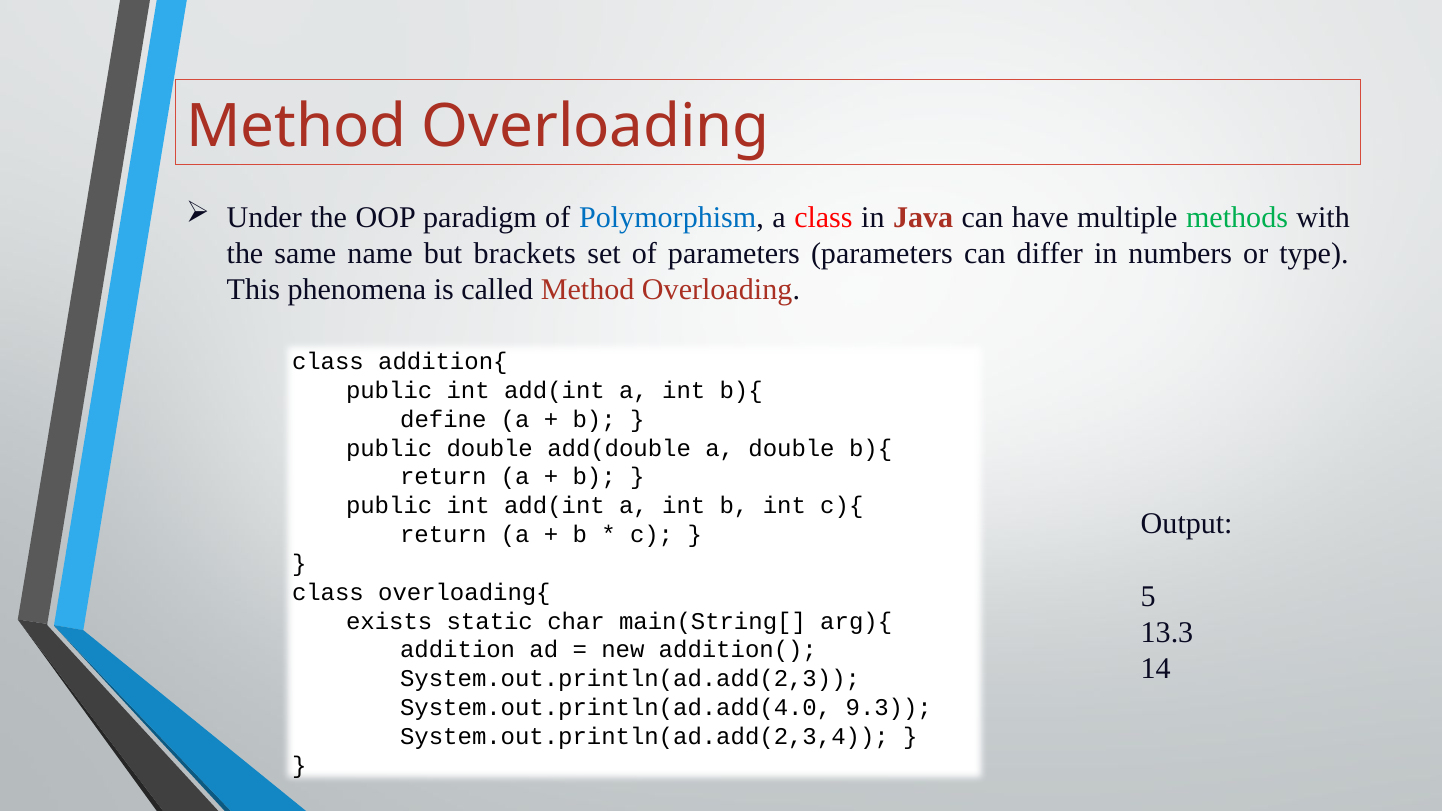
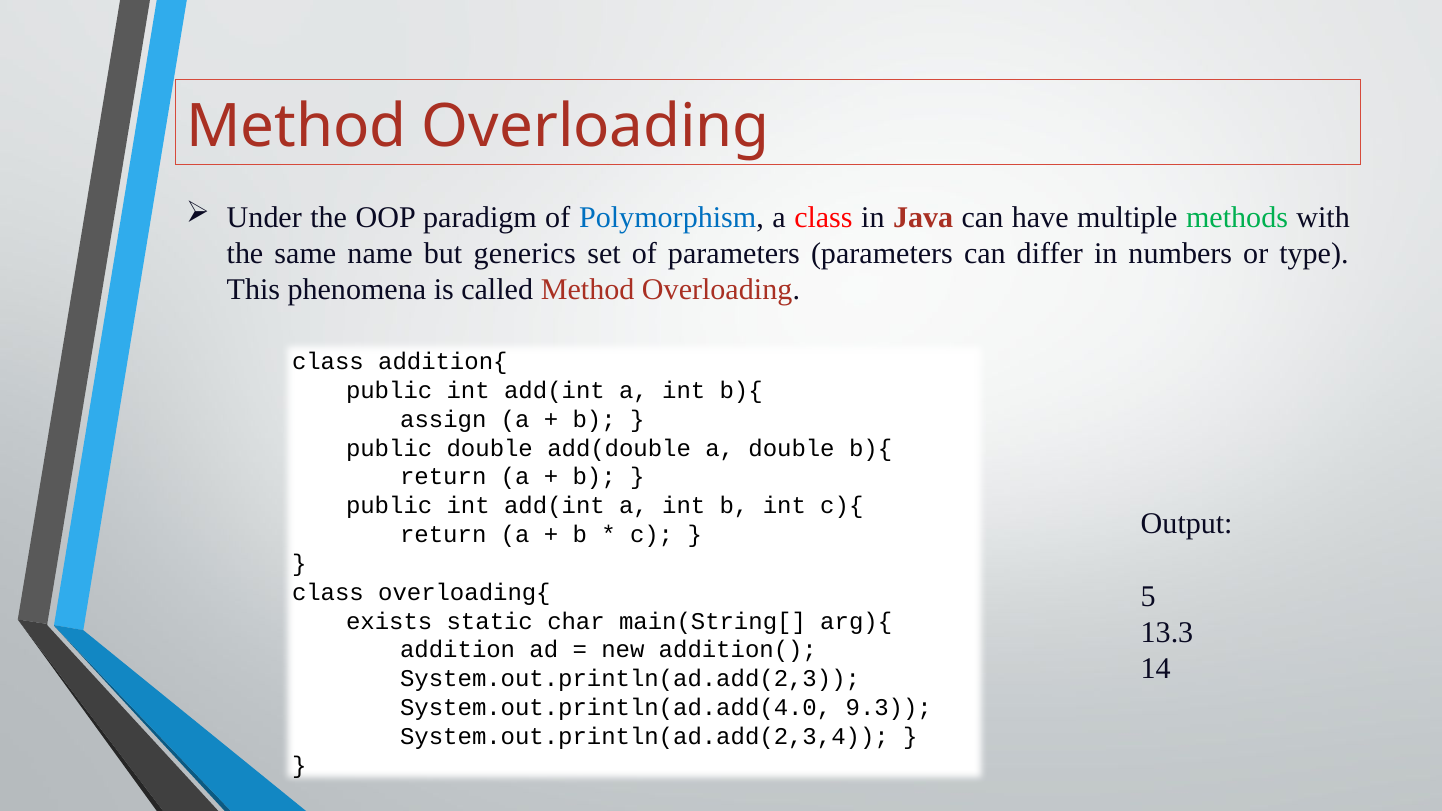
brackets: brackets -> generics (525, 254)
define: define -> assign (443, 419)
